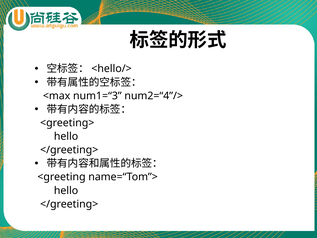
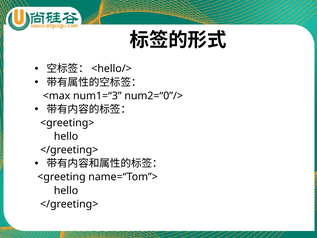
num2=“4”/>: num2=“4”/> -> num2=“0”/> (154, 96)
